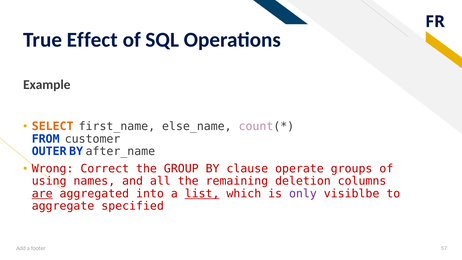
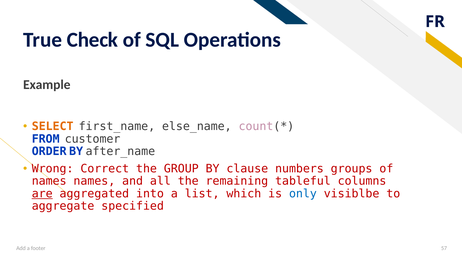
Effect: Effect -> Check (92, 40)
OUTER: OUTER -> ORDER (49, 151)
operate: operate -> numbers (299, 169)
using: using -> names (49, 181)
deletion: deletion -> tableful (303, 181)
list underline: present -> none (202, 194)
only colour: purple -> blue (303, 194)
